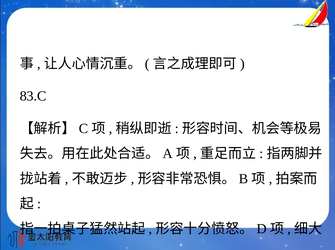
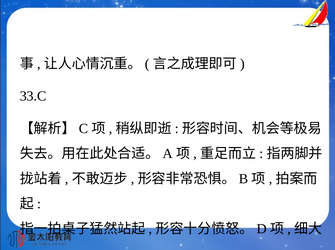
83.C: 83.C -> 33.C (33, 96)
